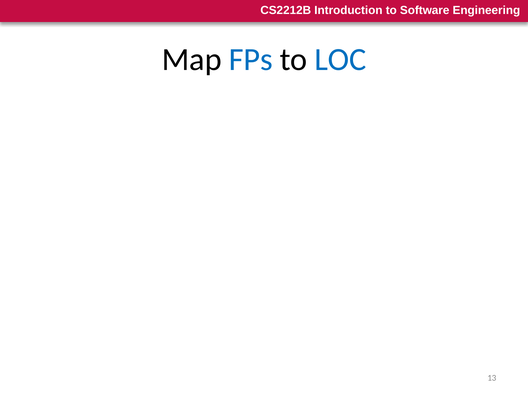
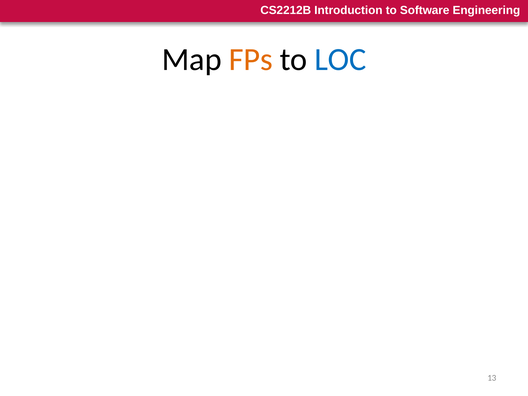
FPs colour: blue -> orange (251, 59)
